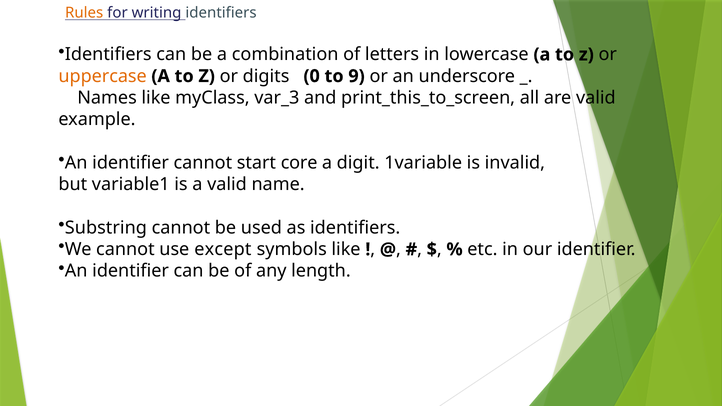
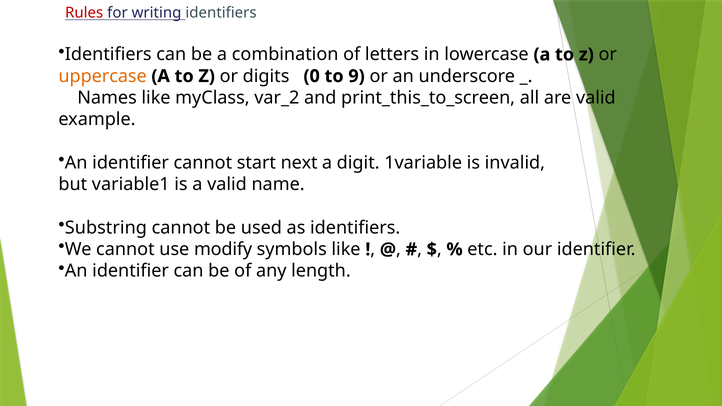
Rules colour: orange -> red (84, 13)
var_3: var_3 -> var_2 (277, 98)
core: core -> next (299, 163)
except: except -> modify (223, 249)
